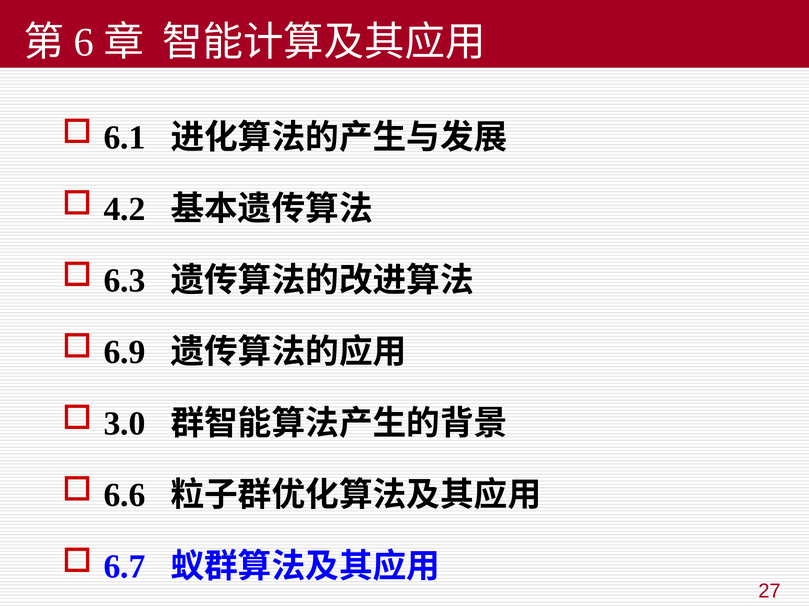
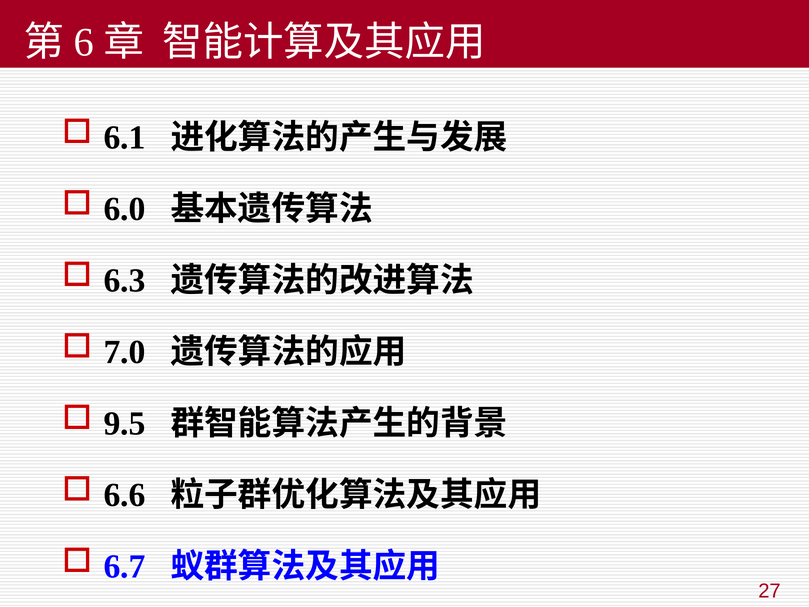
4.2: 4.2 -> 6.0 (125, 209)
6.9: 6.9 -> 7.0 (125, 352)
3.0: 3.0 -> 9.5 (125, 423)
